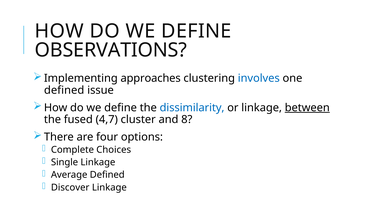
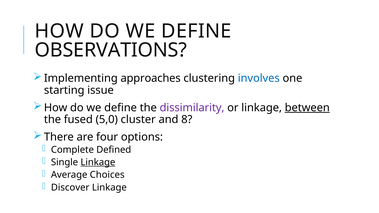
defined: defined -> starting (64, 90)
dissimilarity colour: blue -> purple (192, 108)
4,7: 4,7 -> 5,0 (107, 120)
Choices: Choices -> Defined (114, 150)
Linkage underline: none -> present (98, 162)
Average Defined: Defined -> Choices (107, 175)
